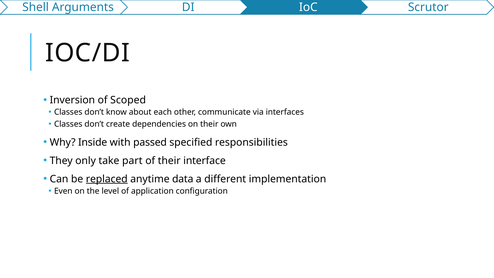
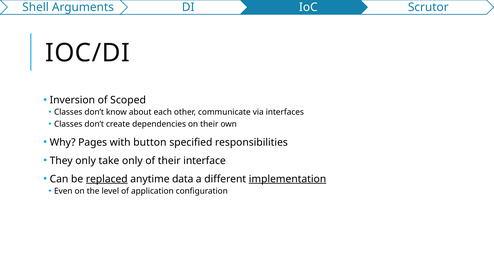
Inside: Inside -> Pages (93, 142)
passed: passed -> button (150, 142)
take part: part -> only (132, 161)
implementation underline: none -> present (288, 179)
